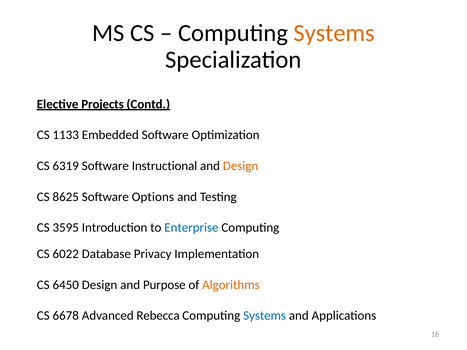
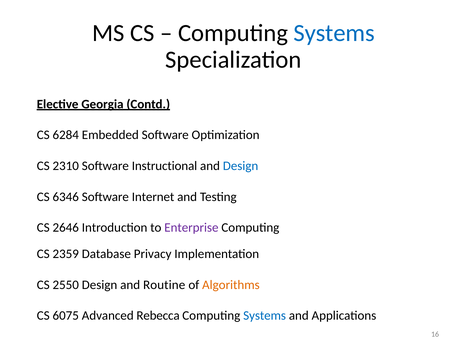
Systems colour: orange -> blue (334, 33)
Projects: Projects -> Georgia (102, 104)
1133: 1133 -> 6284 (66, 135)
6319: 6319 -> 2310 (66, 166)
Design colour: orange -> blue (241, 166)
8625: 8625 -> 6346 (66, 197)
Options: Options -> Internet (153, 197)
3595: 3595 -> 2646 (66, 228)
Enterprise colour: blue -> purple (191, 228)
6022: 6022 -> 2359 (66, 254)
6450: 6450 -> 2550 (66, 285)
Purpose: Purpose -> Routine (164, 285)
6678: 6678 -> 6075 (66, 316)
